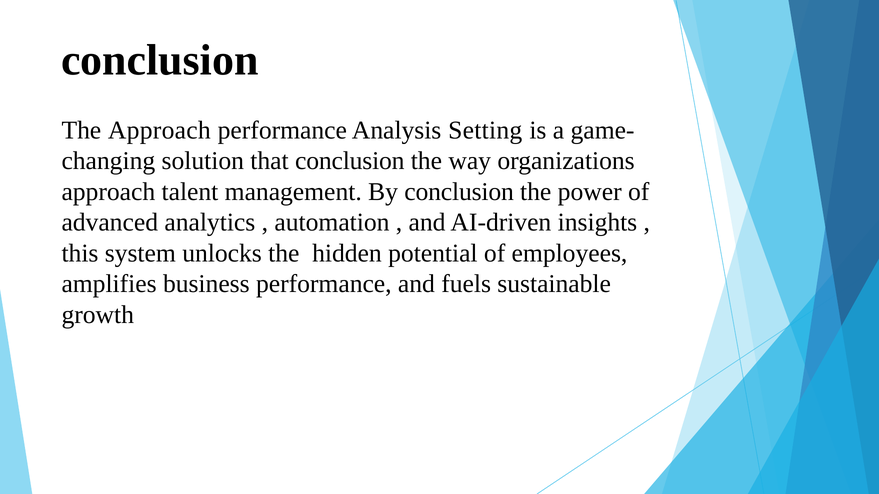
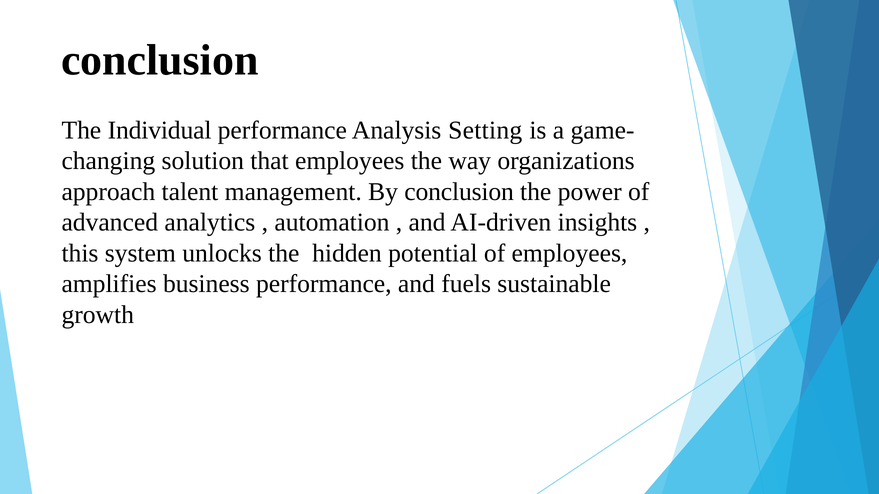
The Approach: Approach -> Individual (160, 130)
that conclusion: conclusion -> employees (350, 161)
